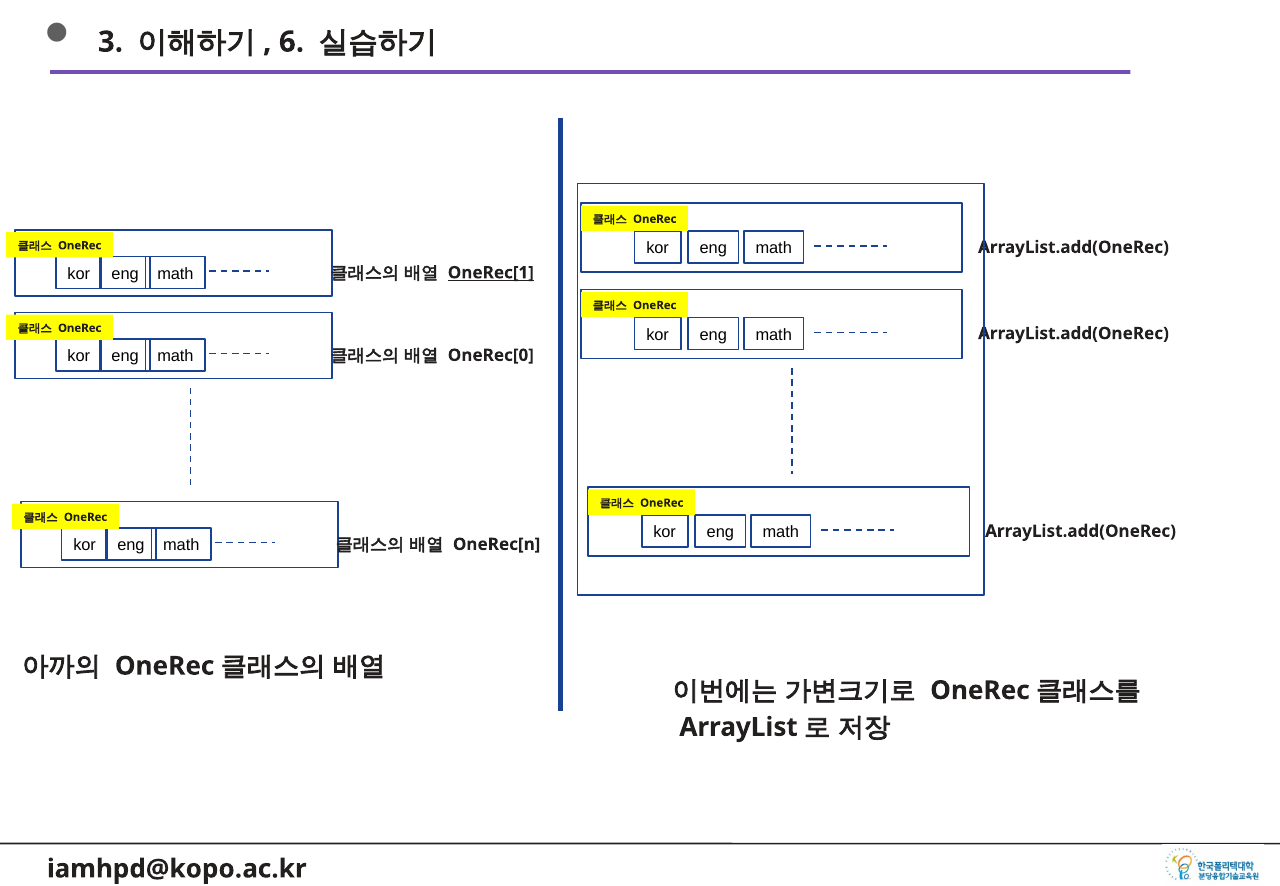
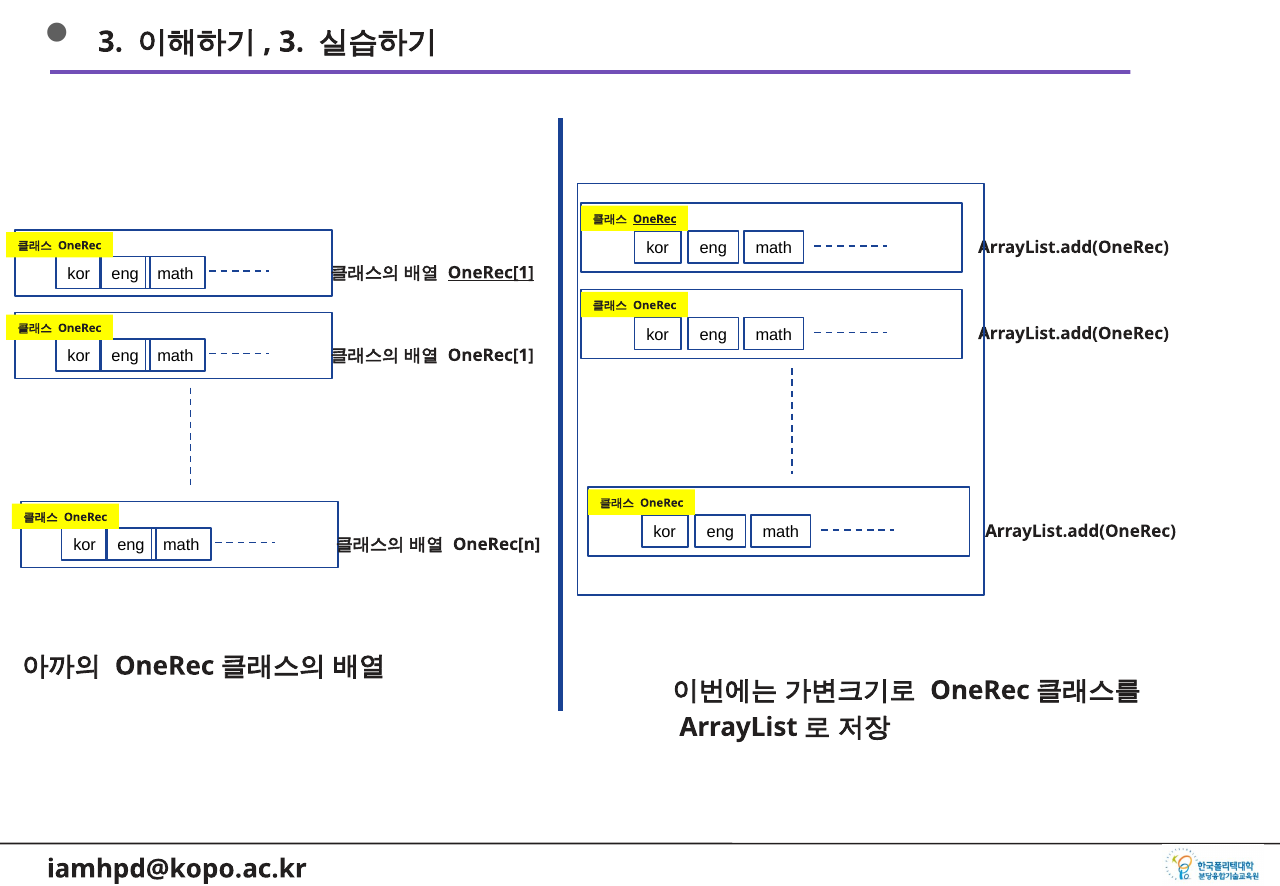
6: 6 -> 3 (292, 42)
OneRec underline: none -> present (655, 219)
OneRec[0: OneRec[0 -> OneRec[1 (491, 355)
